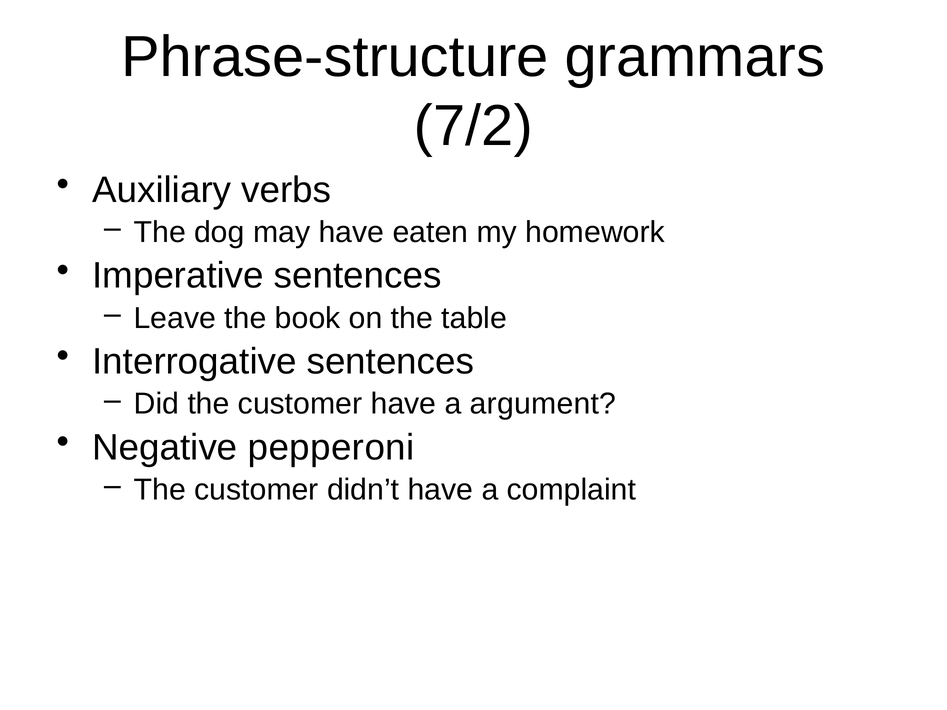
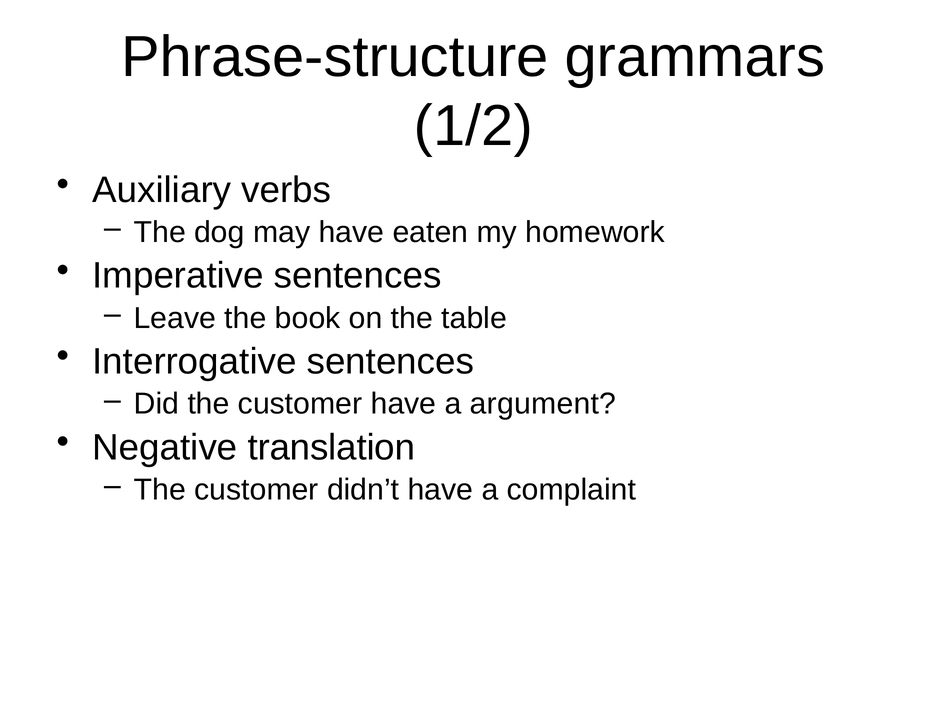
7/2: 7/2 -> 1/2 (473, 126)
pepperoni: pepperoni -> translation (331, 448)
